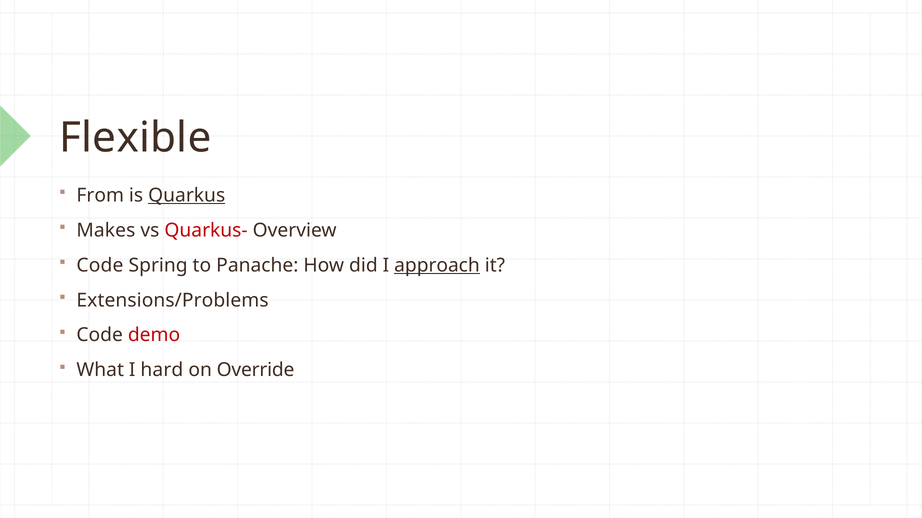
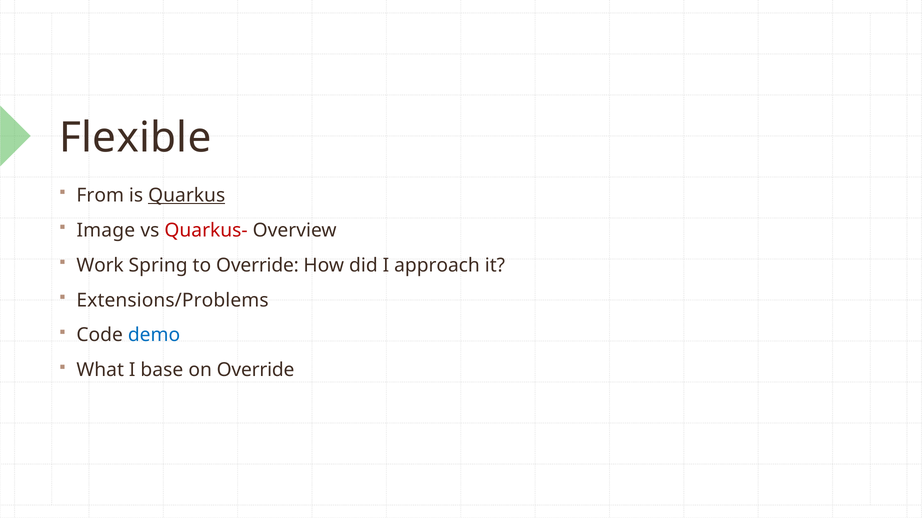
Makes: Makes -> Image (106, 231)
Code: Code -> Work (100, 266)
to Panache: Panache -> Override (257, 266)
approach underline: present -> none (437, 266)
demo colour: red -> blue (154, 336)
hard: hard -> base (162, 371)
